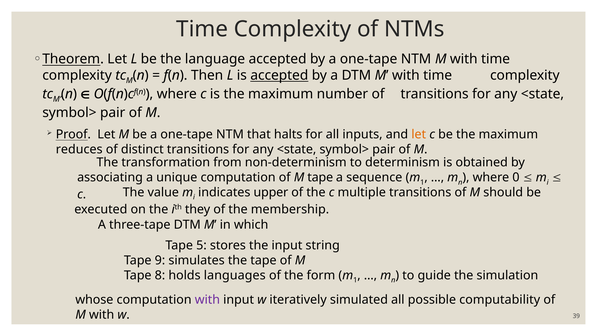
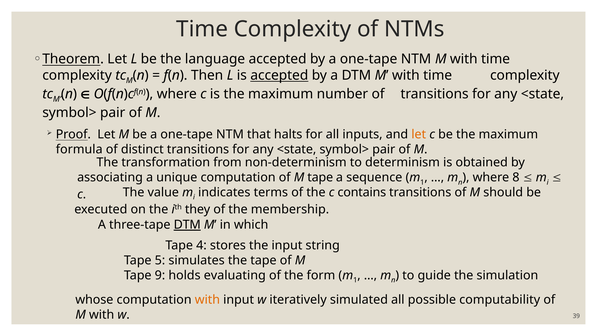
reduces: reduces -> formula (79, 149)
0: 0 -> 8 (516, 177)
upper: upper -> terms (271, 192)
multiple: multiple -> contains (362, 192)
DTM underline: none -> present (187, 225)
5: 5 -> 4 (201, 245)
9: 9 -> 5 (160, 260)
8: 8 -> 9 (160, 275)
languages: languages -> evaluating (235, 275)
with colour: purple -> orange (207, 300)
